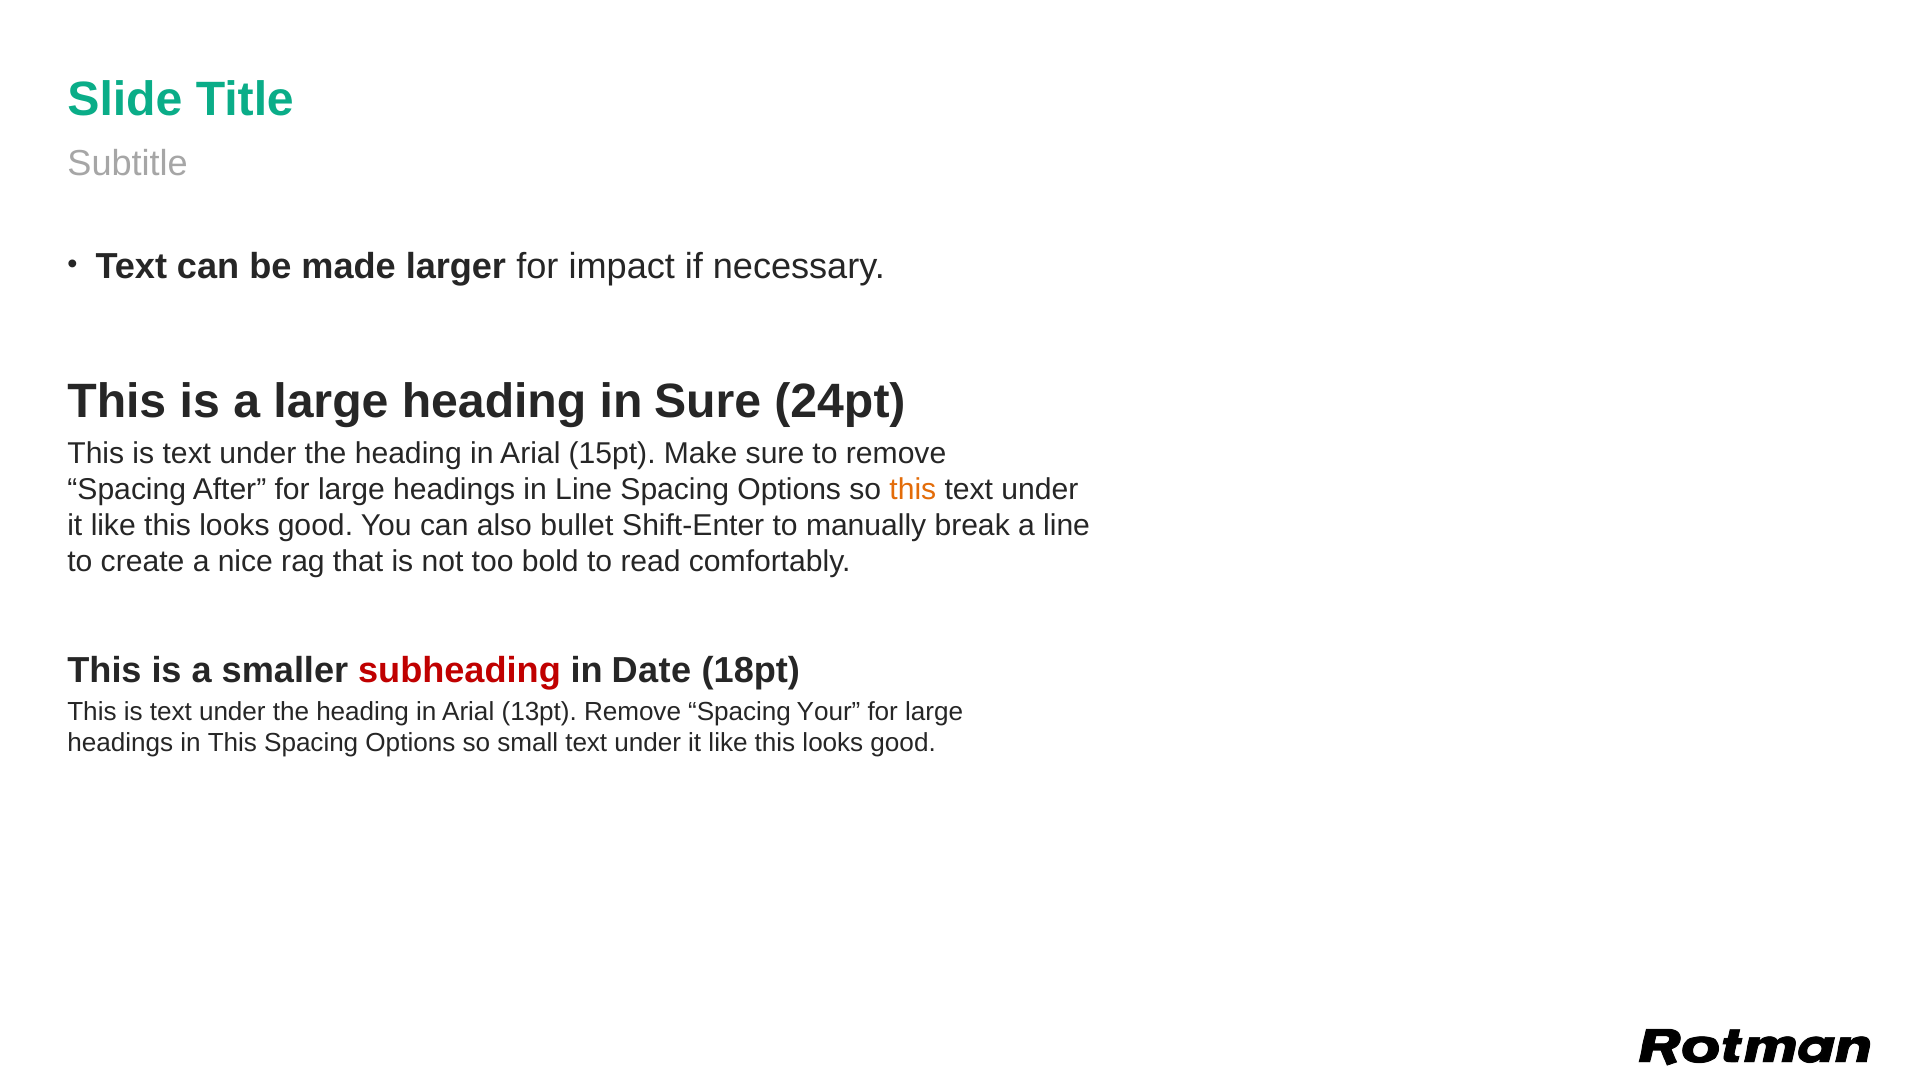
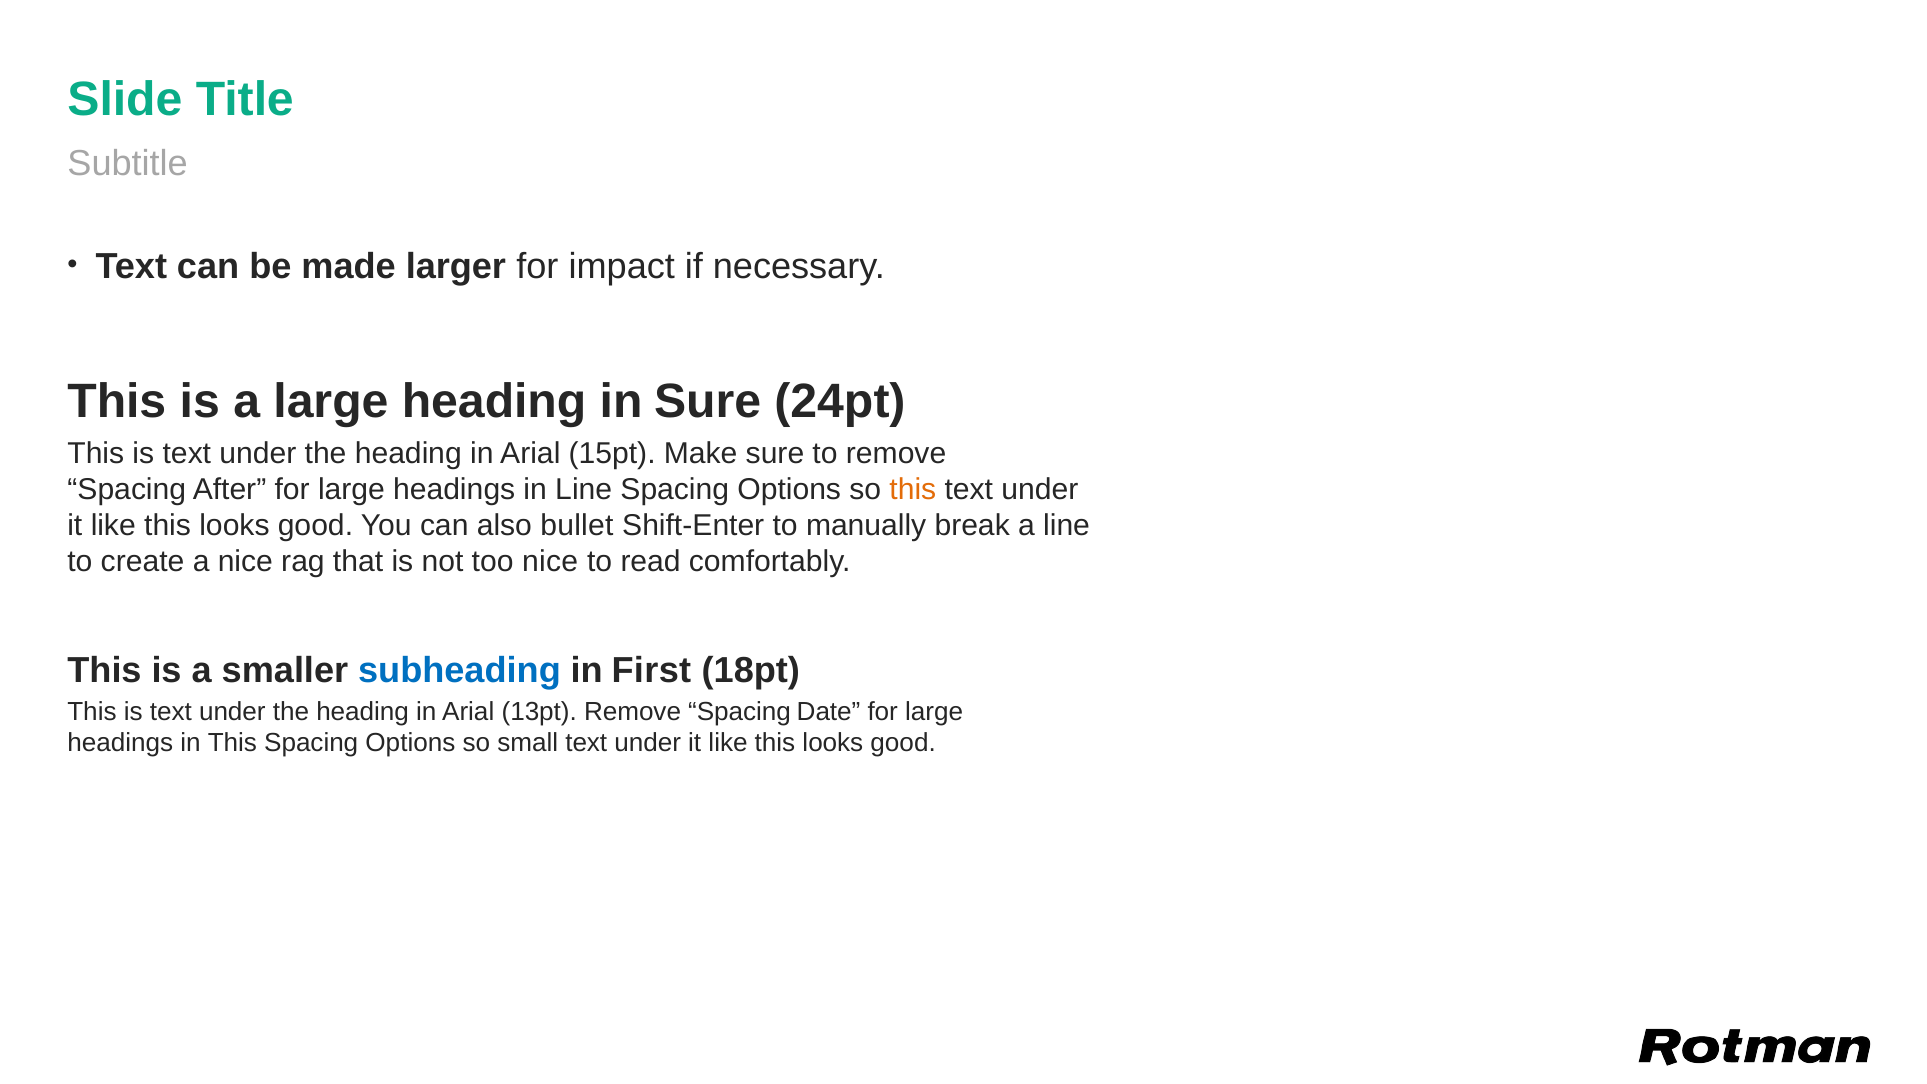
too bold: bold -> nice (550, 562)
subheading colour: red -> blue (459, 670)
Date: Date -> First (651, 670)
Your: Your -> Date (829, 712)
